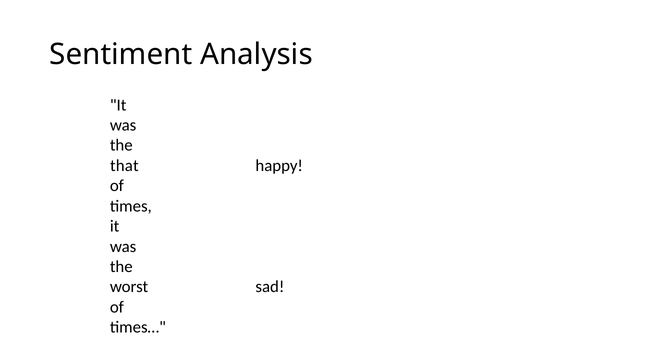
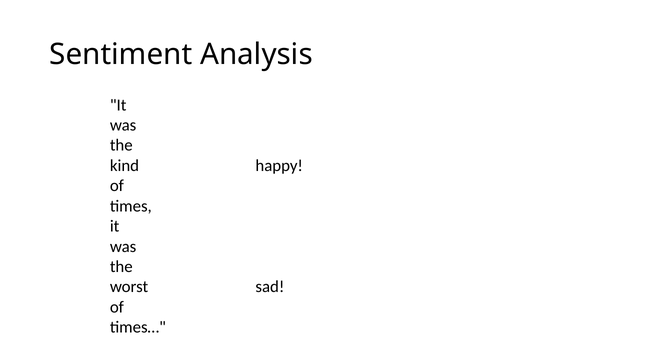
that: that -> kind (124, 166)
